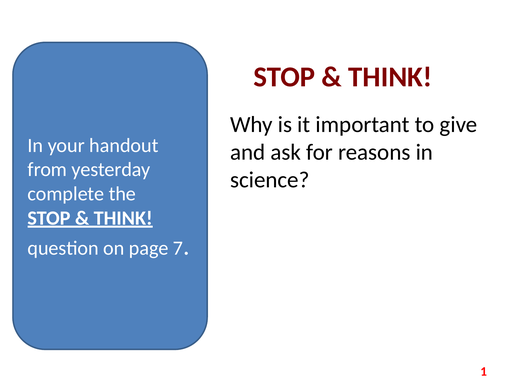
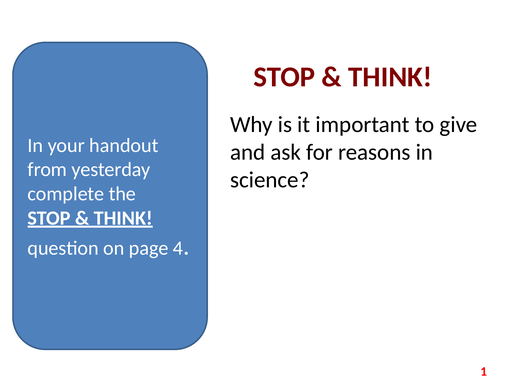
7: 7 -> 4 (178, 248)
